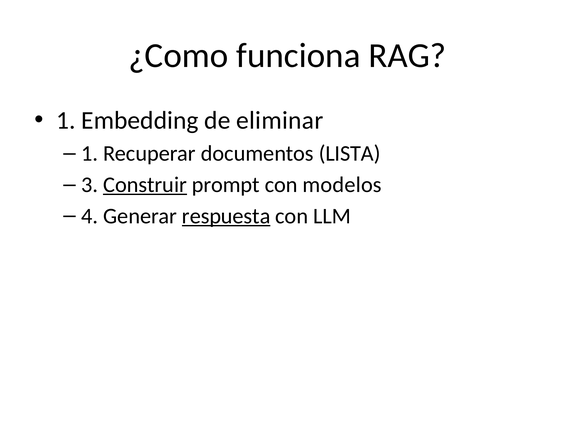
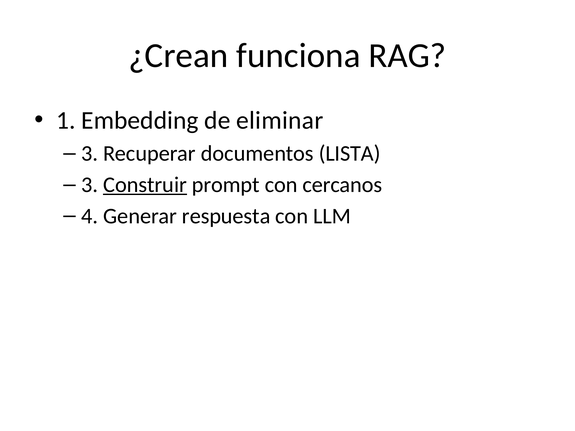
¿Como: ¿Como -> ¿Crean (178, 56)
1: 1 -> 3 (90, 154)
modelos: modelos -> cercanos (342, 185)
respuesta underline: present -> none (226, 216)
